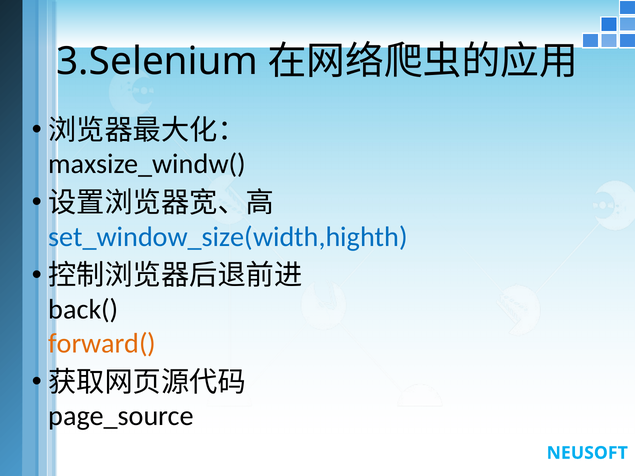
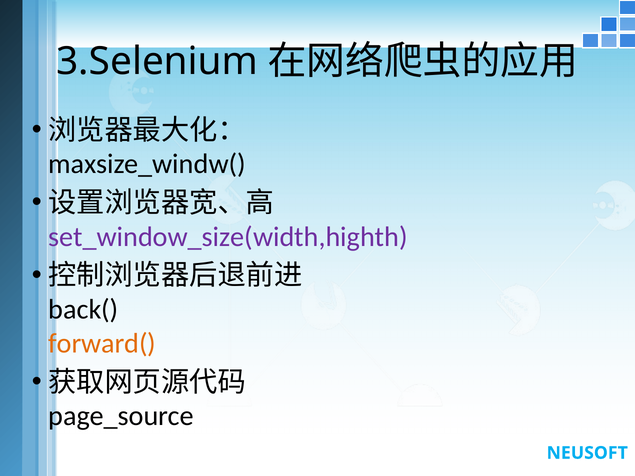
set_window_size(width,highth colour: blue -> purple (228, 237)
